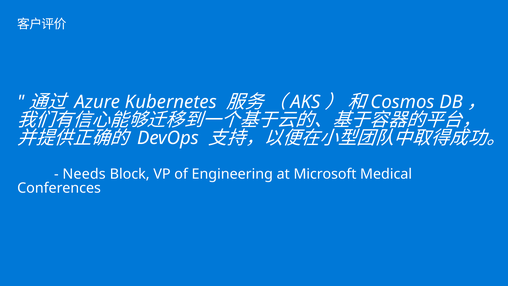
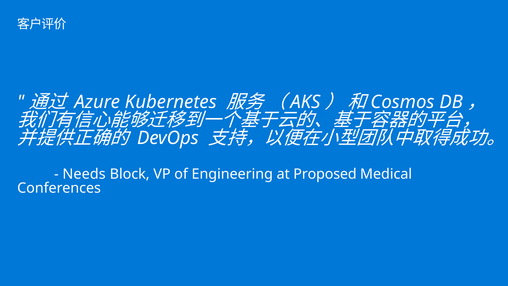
Microsoft: Microsoft -> Proposed (325, 174)
